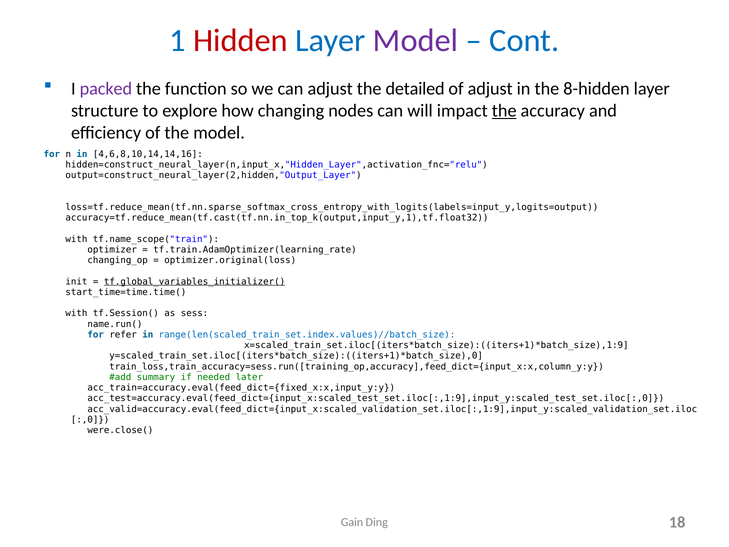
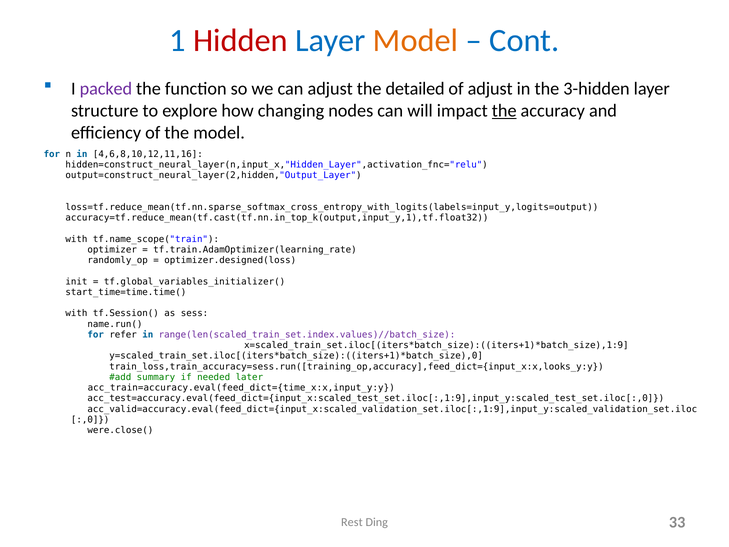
Model colour: purple -> orange (416, 40)
8-hidden: 8-hidden -> 3-hidden (597, 89)
4,6,8,10,14,14,16: 4,6,8,10,14,14,16 -> 4,6,8,10,12,11,16 (148, 154)
changing_op: changing_op -> randomly_op (118, 260)
optimizer.original(loss: optimizer.original(loss -> optimizer.designed(loss (230, 260)
tf.global_variables_initializer( underline: present -> none (195, 281)
range(len(scaled_train_set.index.values)//batch_size colour: blue -> purple (307, 334)
train_loss,train_accuracy=sess.run([training_op,accuracy],feed_dict={input_x:x,column_y:y: train_loss,train_accuracy=sess.run([training_op,accuracy],feed_dict={input_x:x,column_y:y -> train_loss,train_accuracy=sess.run([training_op,accuracy],feed_dict={input_x:x,looks_y:y (357, 366)
acc_train=accuracy.eval(feed_dict={fixed_x:x,input_y:y: acc_train=accuracy.eval(feed_dict={fixed_x:x,input_y:y -> acc_train=accuracy.eval(feed_dict={time_x:x,input_y:y (241, 388)
Gain: Gain -> Rest (352, 522)
18: 18 -> 33 (677, 522)
